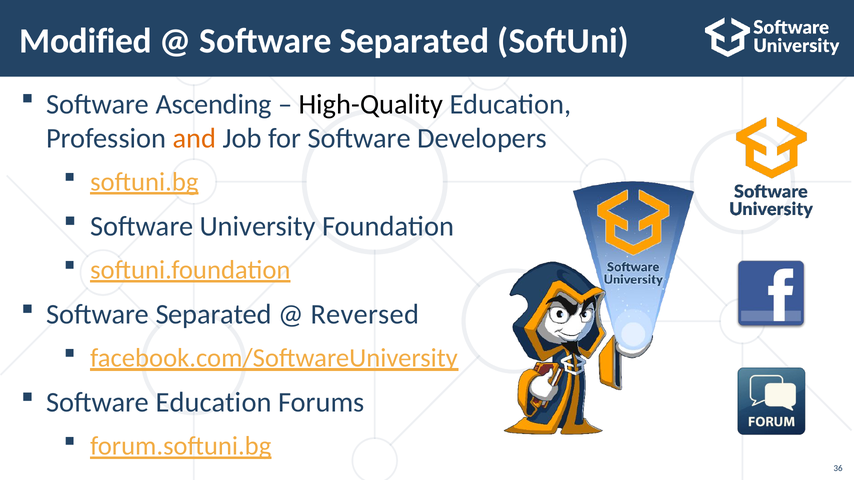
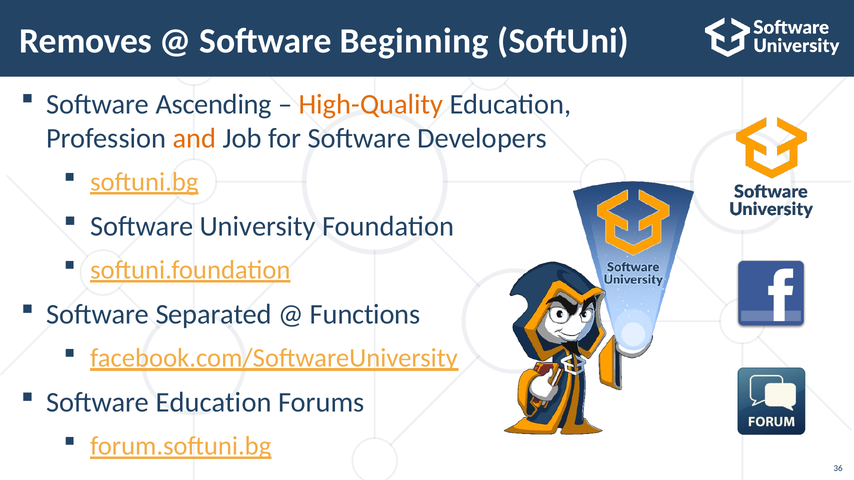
Modified: Modified -> Removes (86, 41)
Separated: Separated -> Beginning (414, 41)
High-Quality colour: black -> orange (371, 104)
Reversed: Reversed -> Functions (365, 315)
